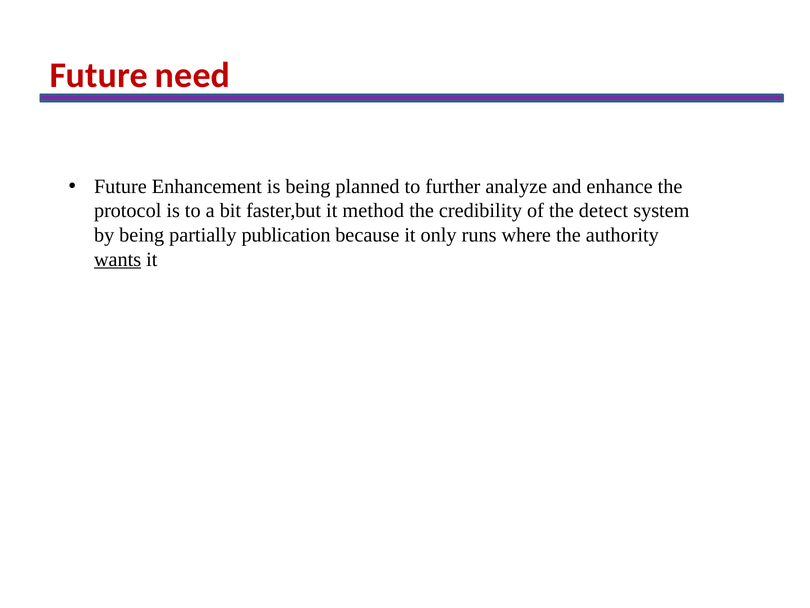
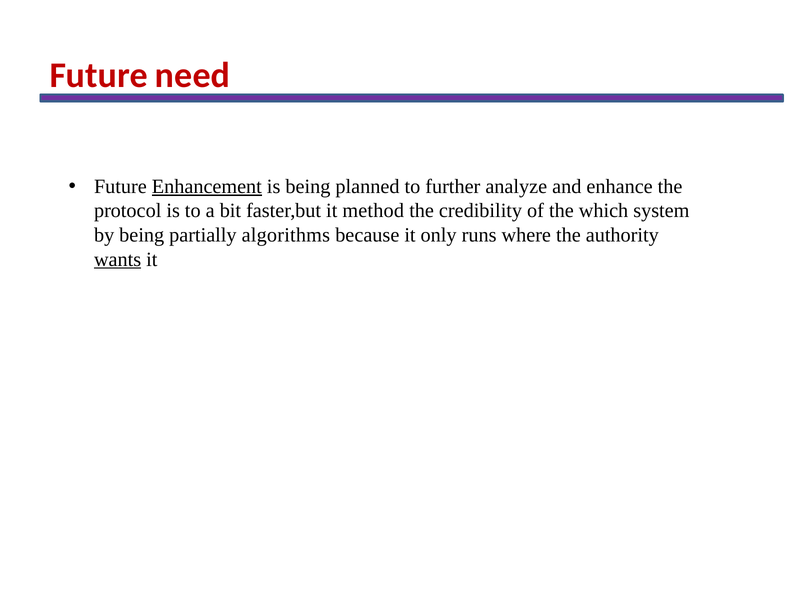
Enhancement underline: none -> present (207, 186)
detect: detect -> which (604, 211)
publication: publication -> algorithms (286, 235)
